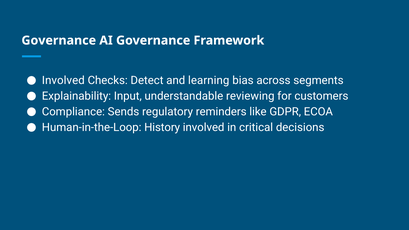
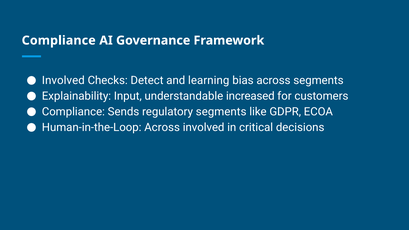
Governance: Governance -> Compliance (59, 40)
reviewing: reviewing -> increased (250, 96)
regulatory reminders: reminders -> segments (221, 112)
Human-in-the-Loop History: History -> Across (162, 127)
